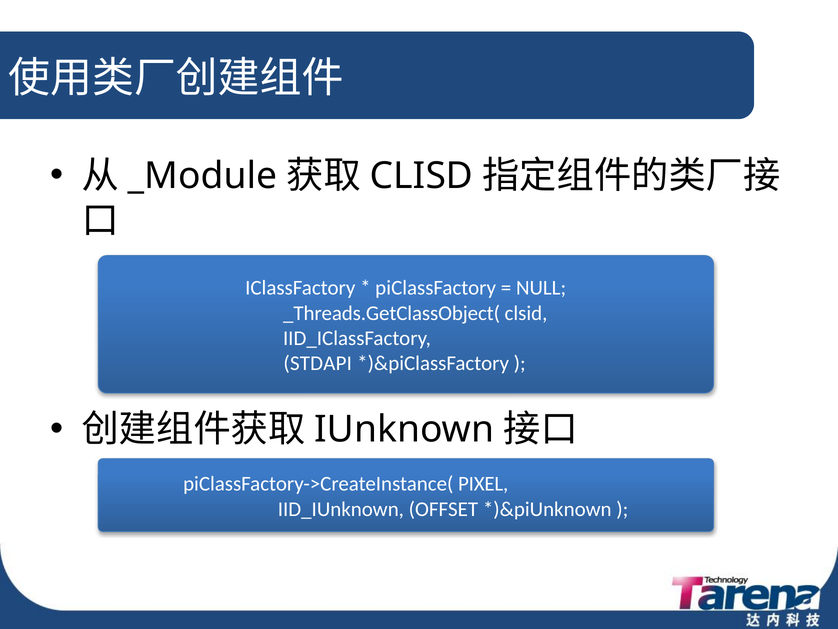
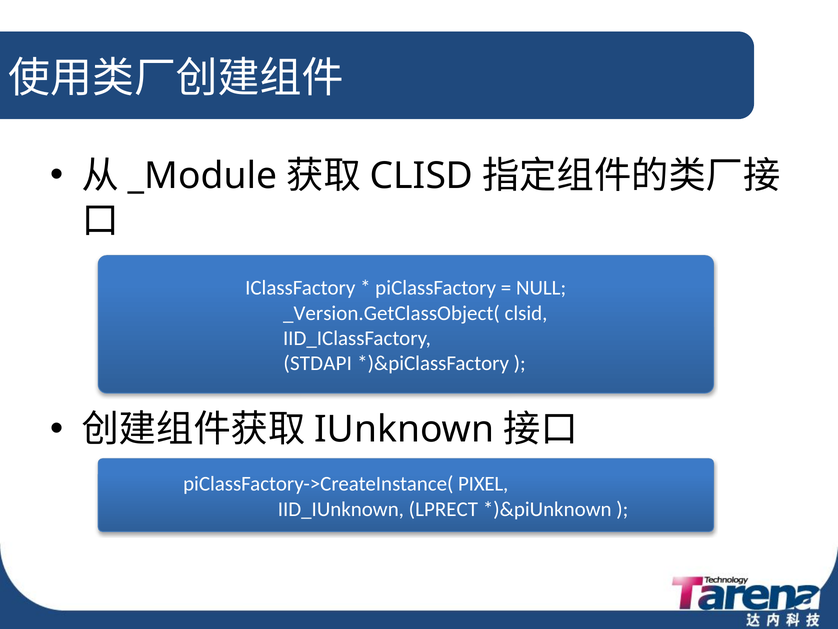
_Threads.GetClassObject(: _Threads.GetClassObject( -> _Version.GetClassObject( (391, 313)
OFFSET: OFFSET -> LPRECT (443, 509)
